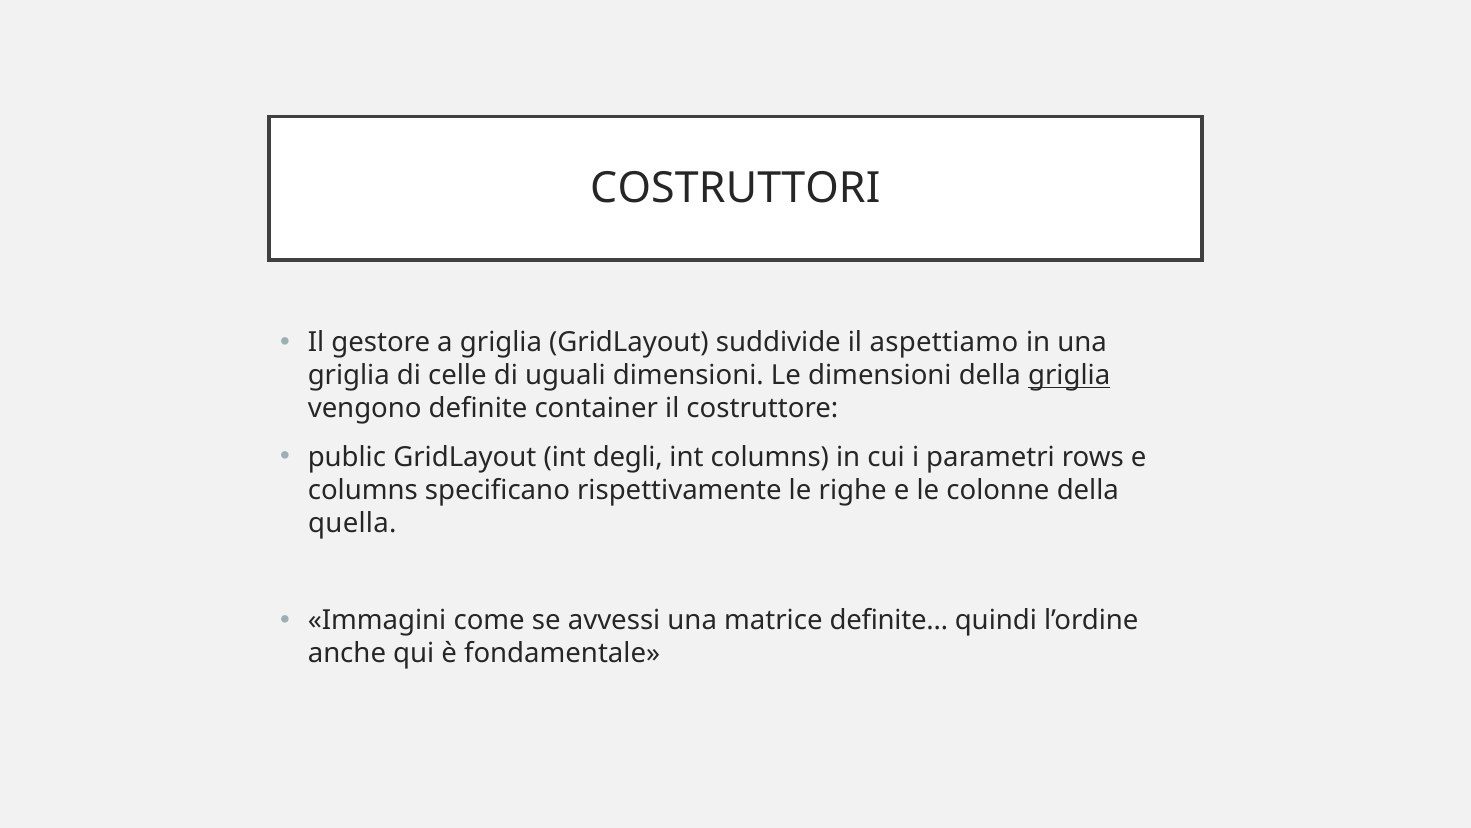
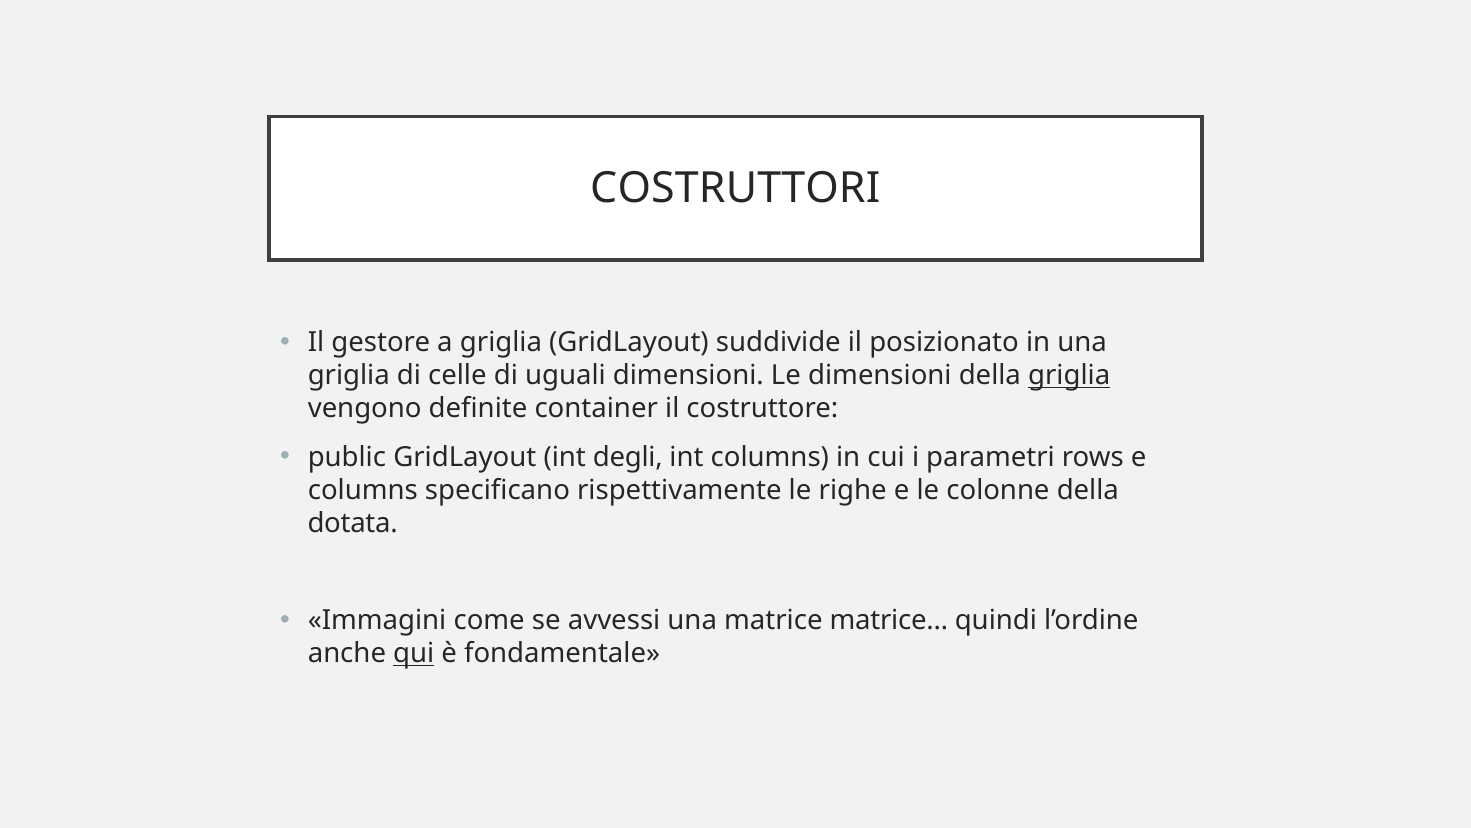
aspettiamo: aspettiamo -> posizionato (944, 342)
quella: quella -> dotata (353, 523)
definite…: definite… -> matrice… (889, 620)
qui underline: none -> present (414, 653)
